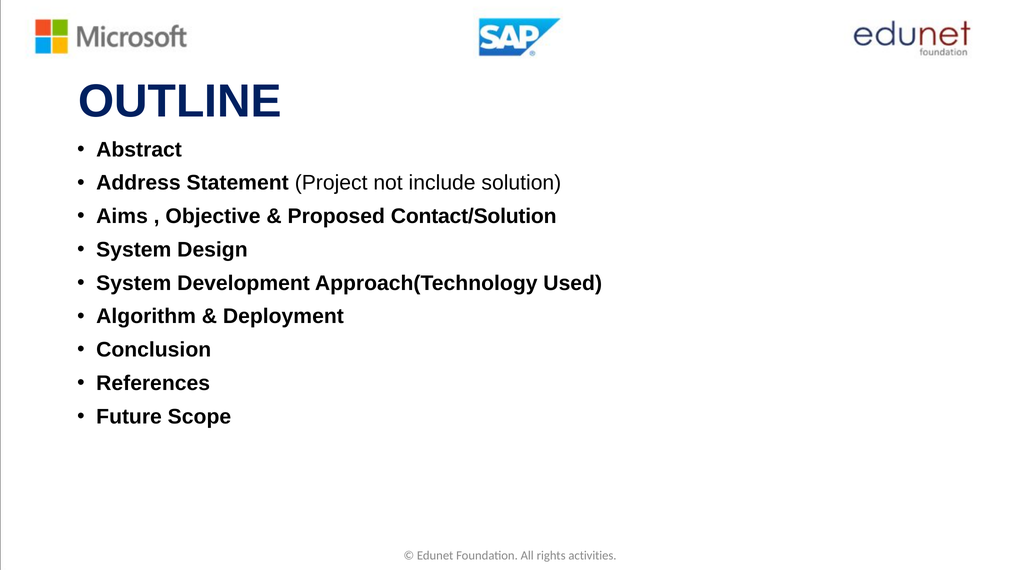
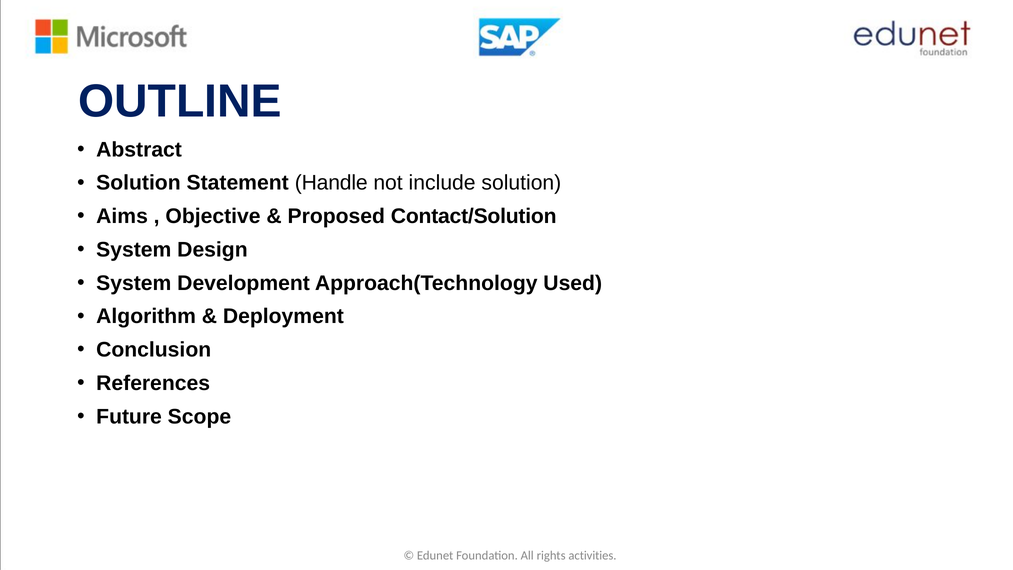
Address: Address -> Solution (138, 183)
Project: Project -> Handle (331, 183)
